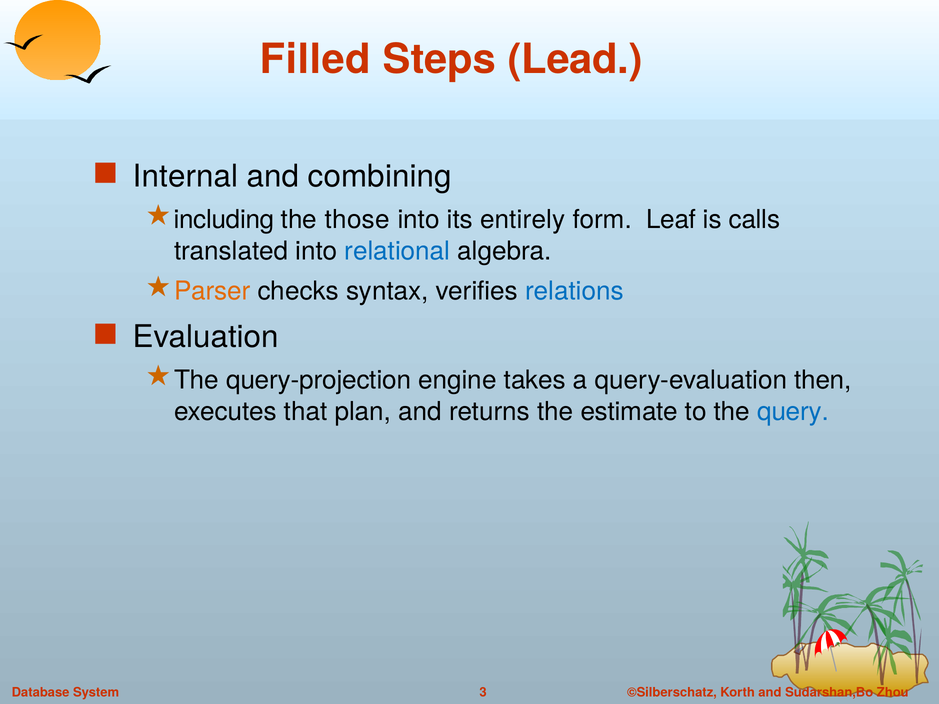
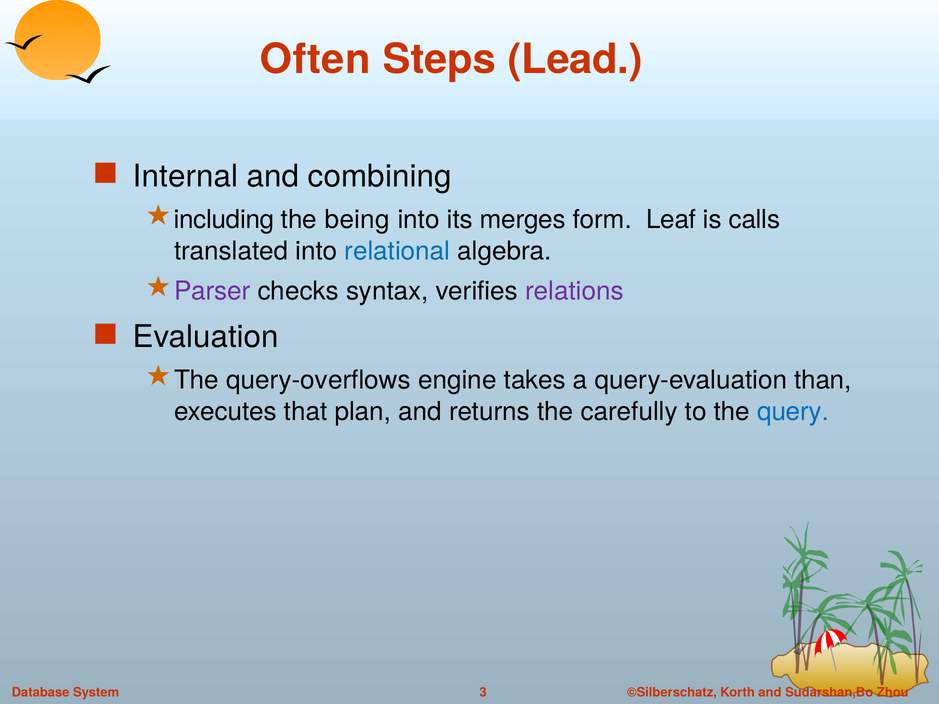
Filled: Filled -> Often (315, 59)
those: those -> being (357, 220)
entirely: entirely -> merges (523, 220)
Parser colour: orange -> purple (212, 291)
relations colour: blue -> purple (575, 291)
query-projection: query-projection -> query-overflows (319, 380)
then: then -> than (823, 380)
estimate: estimate -> carefully (629, 412)
